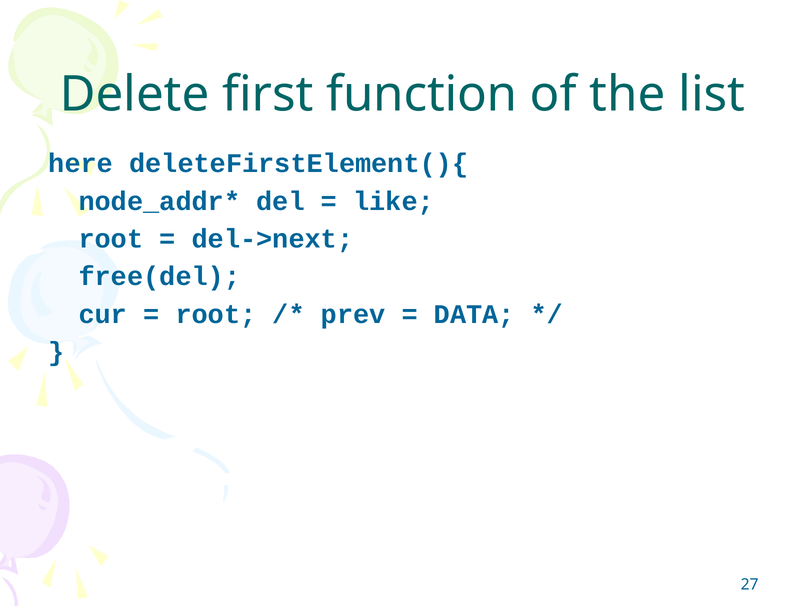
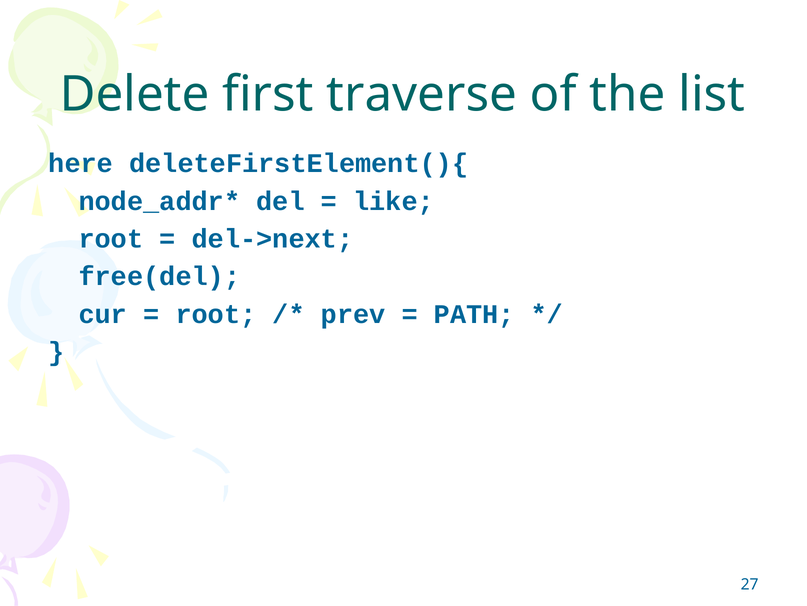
function: function -> traverse (422, 94)
DATA: DATA -> PATH (474, 314)
